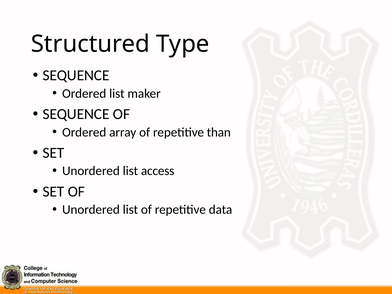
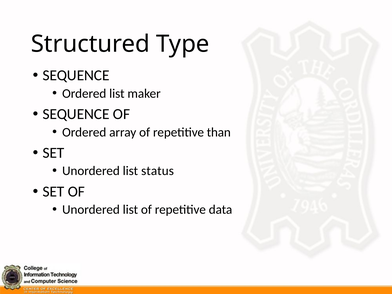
access: access -> status (158, 171)
